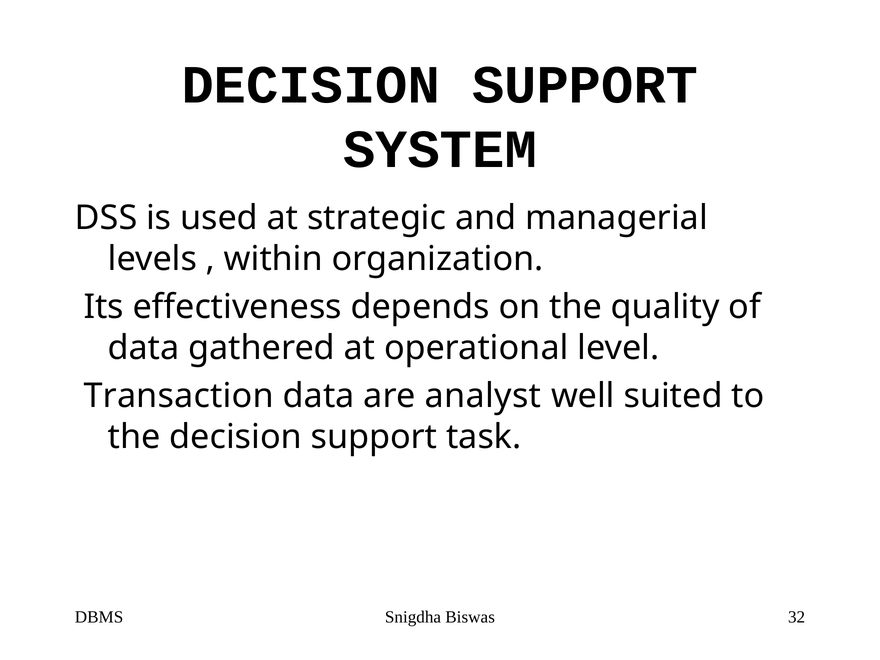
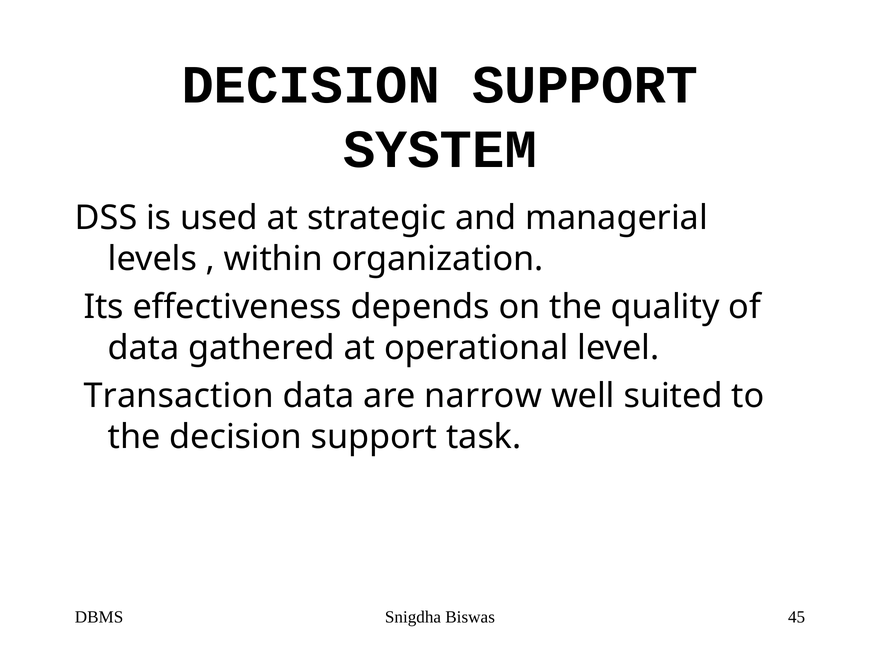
analyst: analyst -> narrow (483, 396)
32: 32 -> 45 (797, 617)
